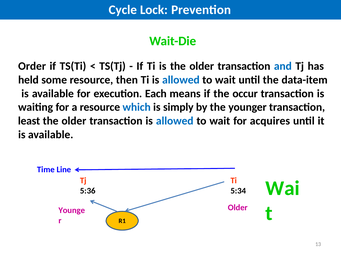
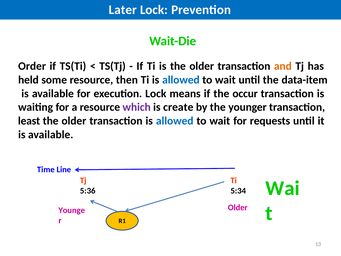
Cycle: Cycle -> Later (123, 10)
and colour: blue -> orange (283, 66)
execution Each: Each -> Lock (156, 93)
which colour: blue -> purple (137, 107)
simply: simply -> create (178, 107)
acquires: acquires -> requests (270, 121)
